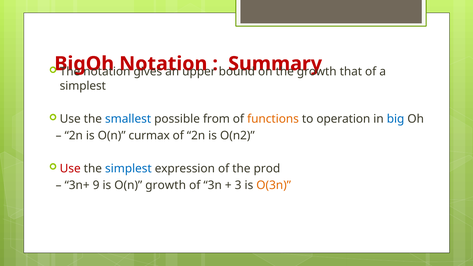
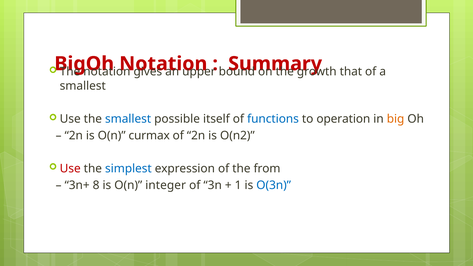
simplest: simplest -> smallest (83, 86)
from: from -> itself (216, 119)
functions colour: orange -> blue (273, 119)
big colour: blue -> orange (396, 119)
prod: prod -> from (267, 169)
9: 9 -> 8 (96, 185)
O(n growth: growth -> integer (166, 185)
3: 3 -> 1 (238, 185)
O(3n colour: orange -> blue (274, 185)
